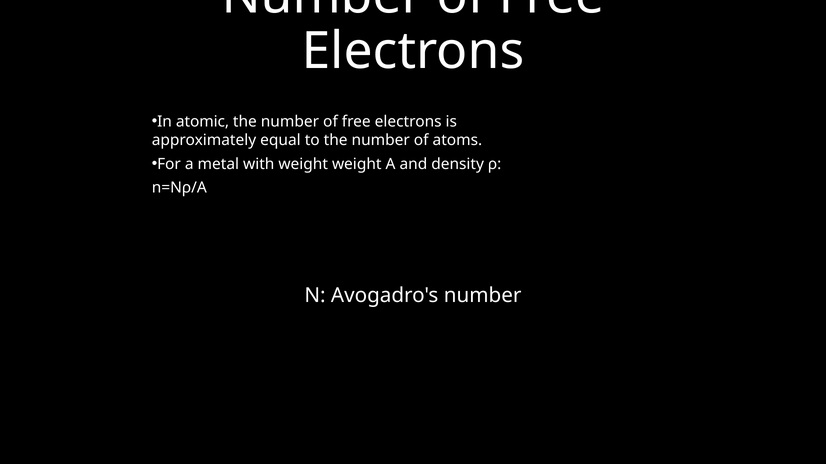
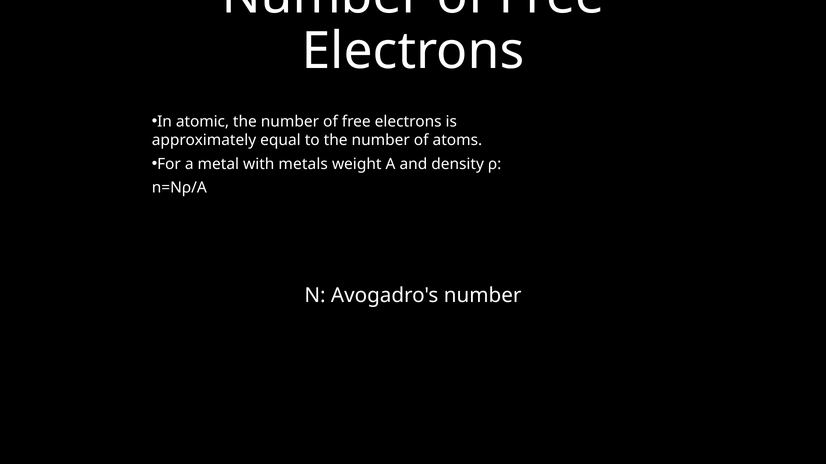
with weight: weight -> metals (303, 164)
